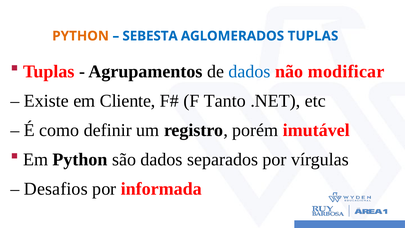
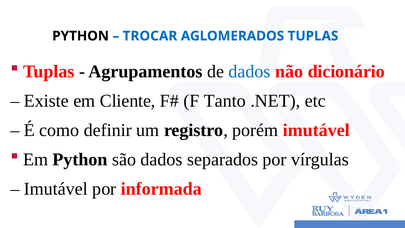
PYTHON colour: orange -> black (81, 36)
SEBESTA: SEBESTA -> TROCAR (150, 36)
modificar: modificar -> dicionário (346, 72)
Desafios: Desafios -> Imutável (56, 189)
